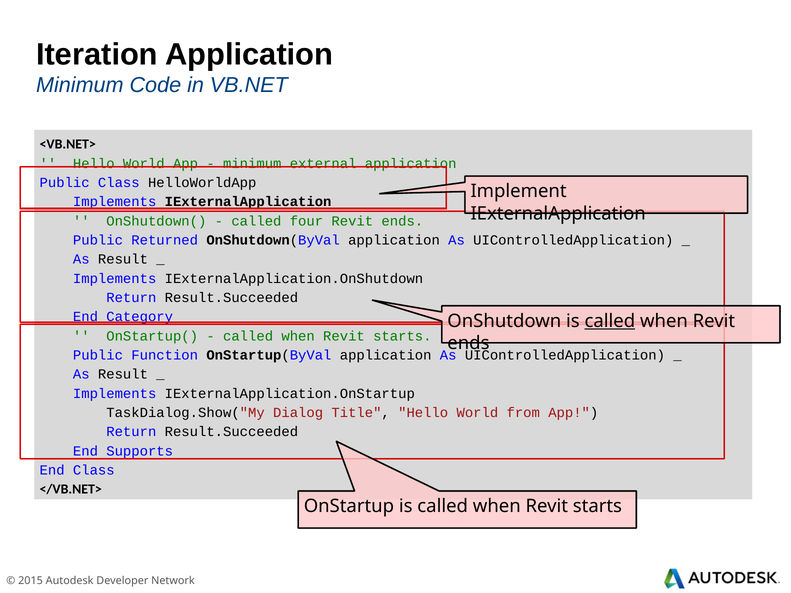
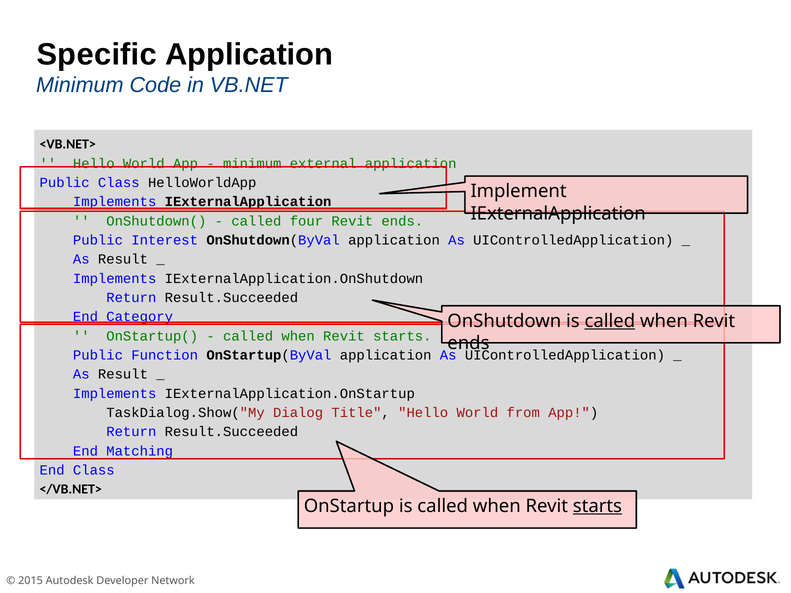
Iteration: Iteration -> Specific (97, 54)
Returned: Returned -> Interest (165, 240)
Supports: Supports -> Matching (140, 451)
starts underline: none -> present (597, 506)
